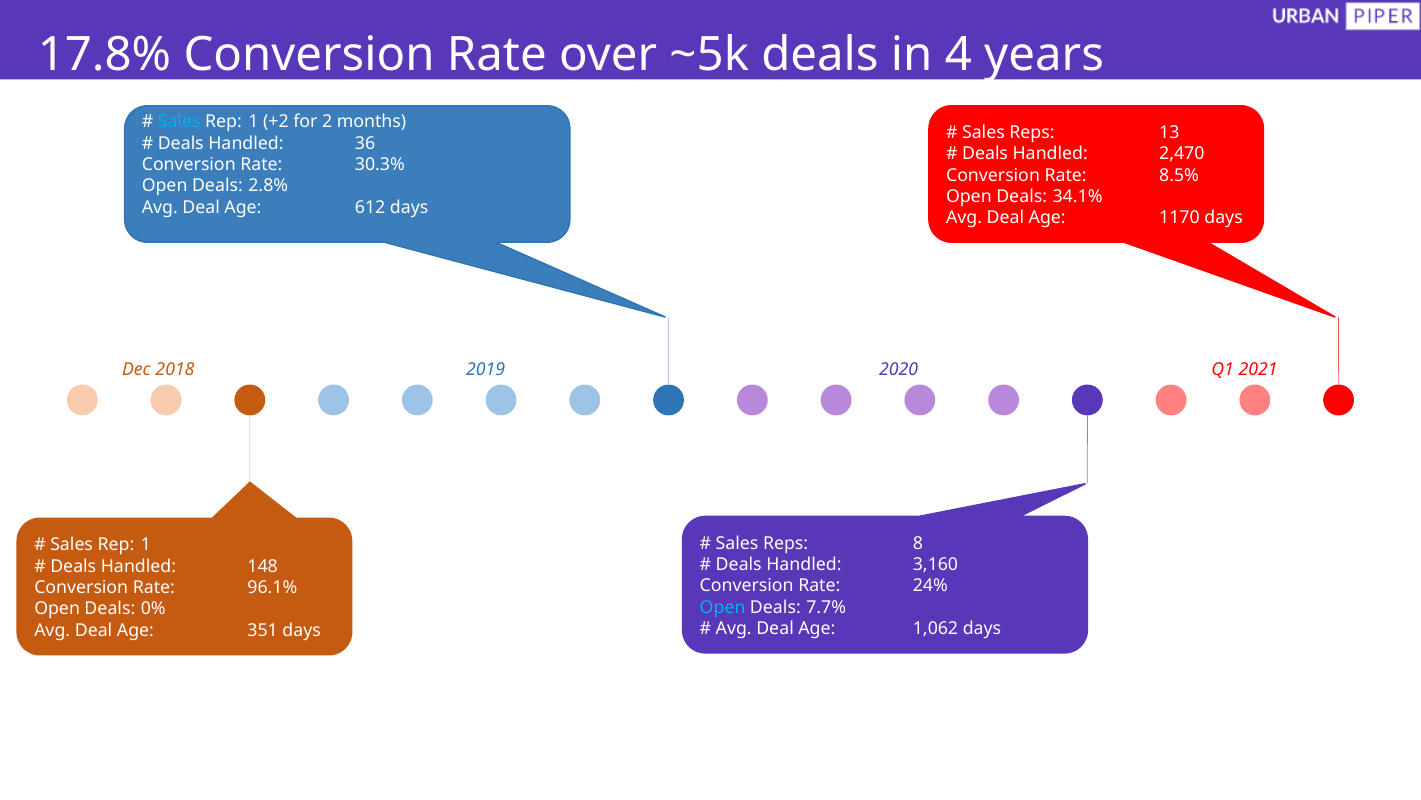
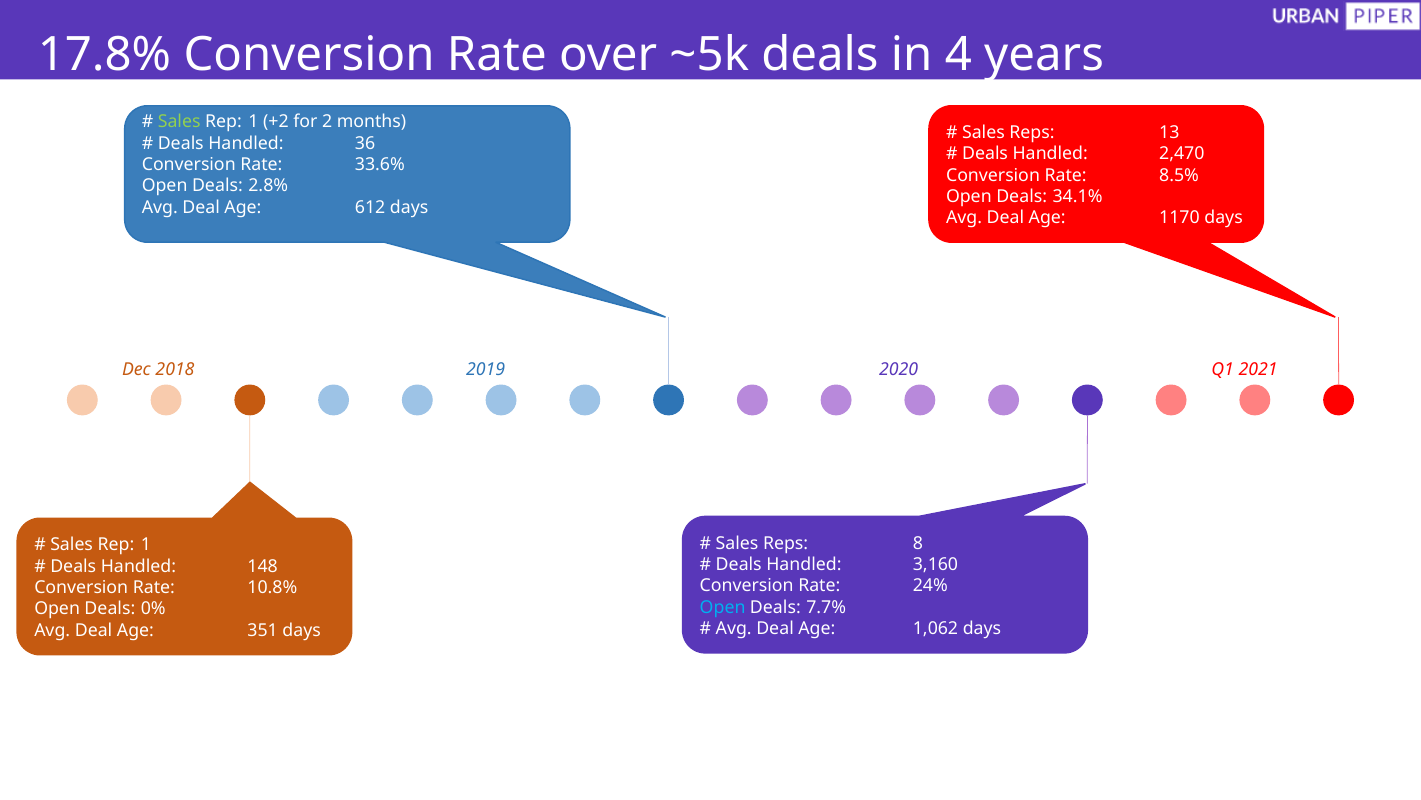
Sales colour: light blue -> light green (179, 122)
30.3%: 30.3% -> 33.6% (380, 164)
96.1%: 96.1% -> 10.8% (272, 587)
